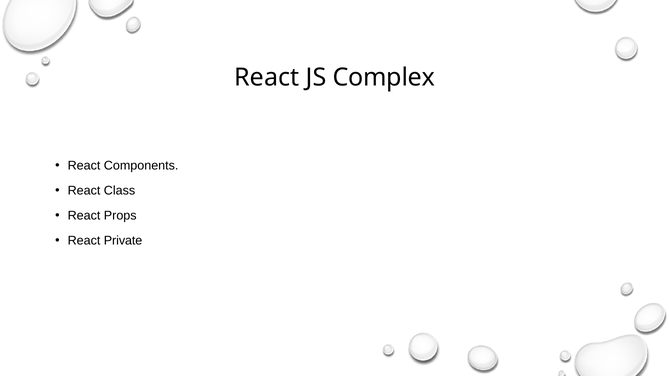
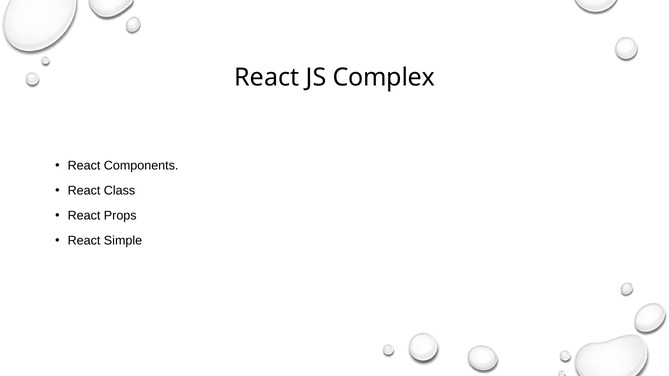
Private: Private -> Simple (123, 241)
